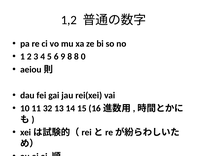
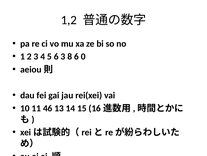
6 9: 9 -> 3 (63, 56)
8 8: 8 -> 6 (76, 56)
32: 32 -> 46 (48, 108)
